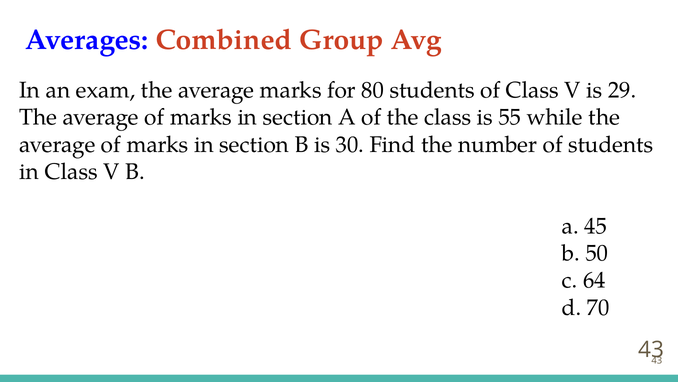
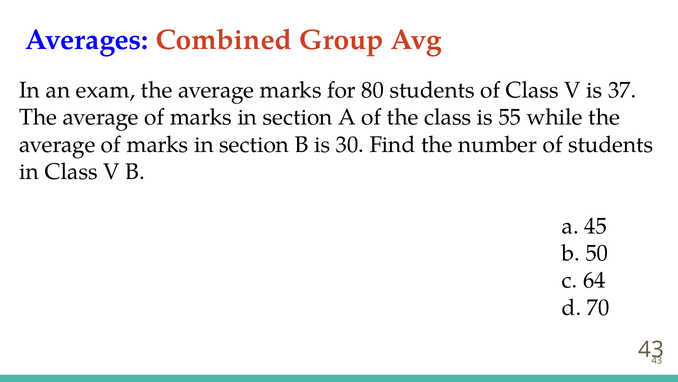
29: 29 -> 37 (622, 90)
